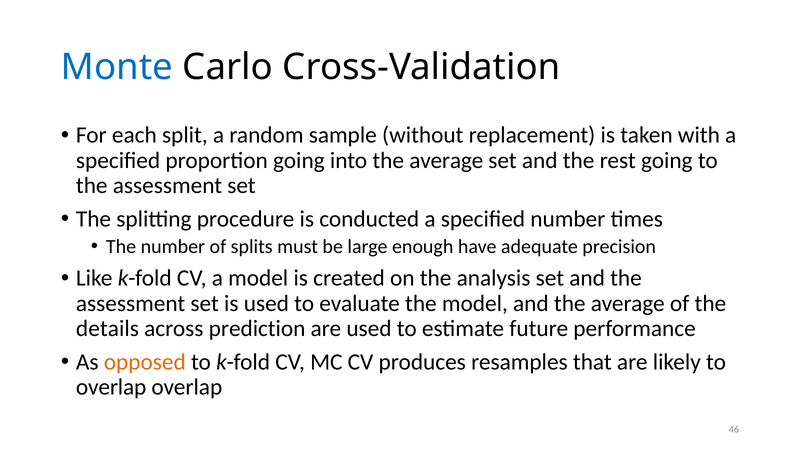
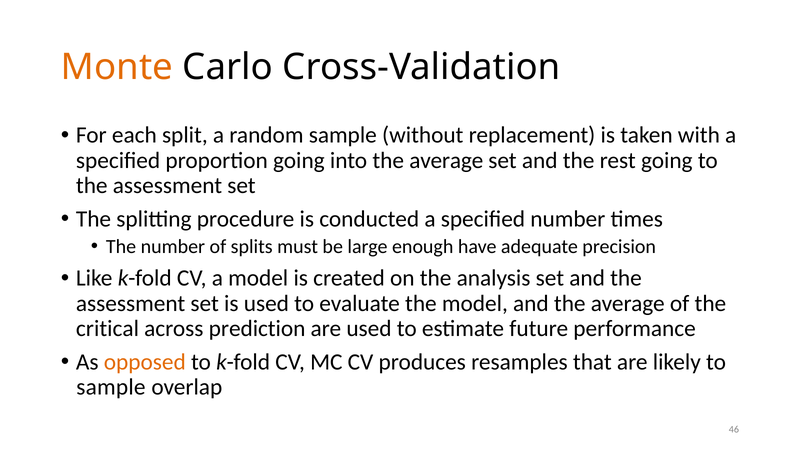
Monte colour: blue -> orange (117, 67)
details: details -> critical (107, 329)
overlap: overlap -> sample (111, 387)
